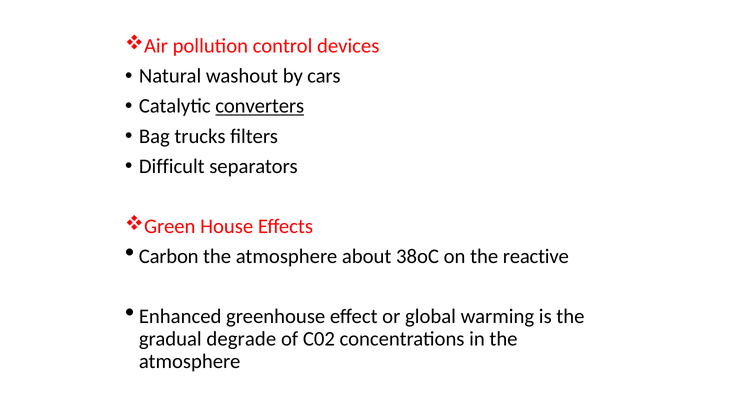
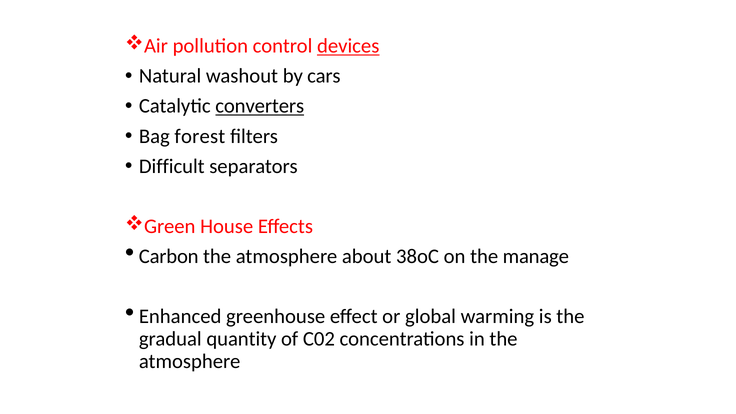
devices underline: none -> present (348, 46)
trucks: trucks -> forest (200, 136)
reactive: reactive -> manage (536, 256)
degrade: degrade -> quantity (241, 339)
